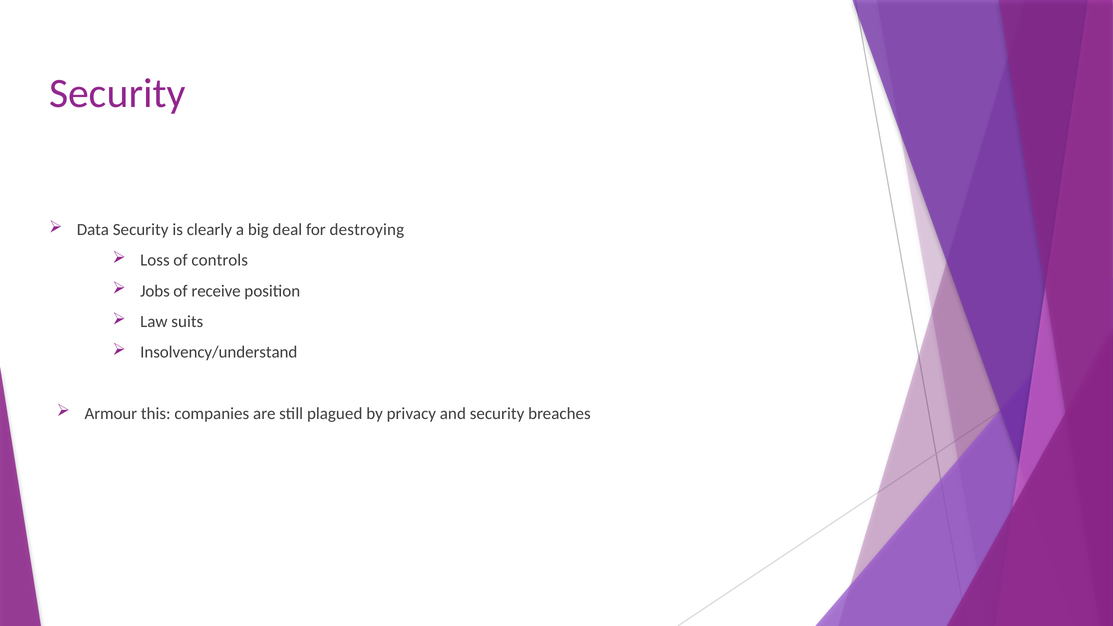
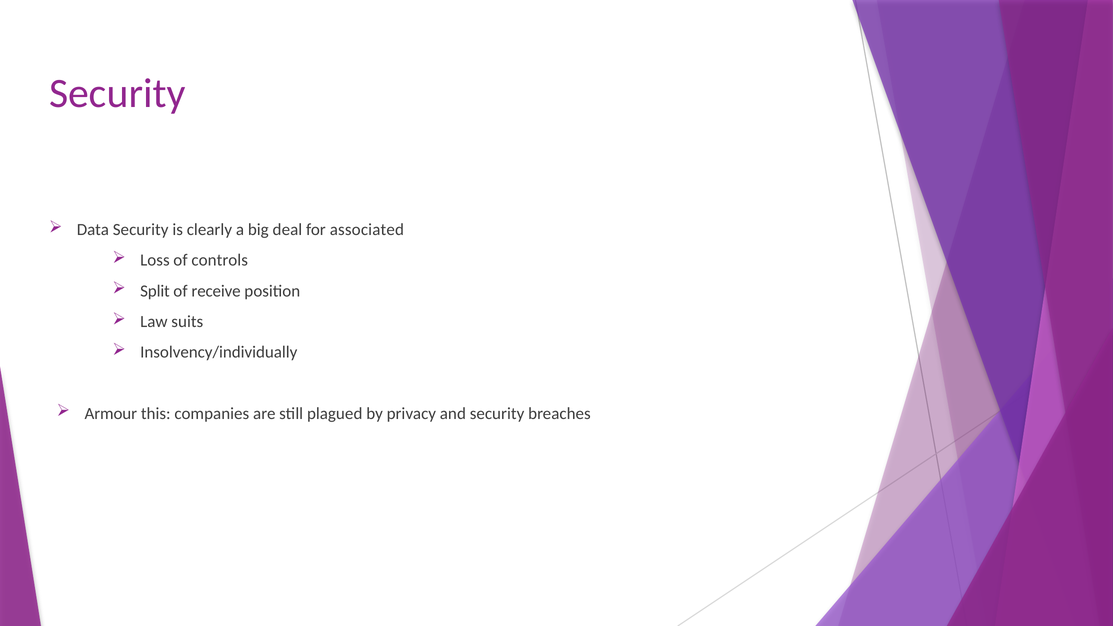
destroying: destroying -> associated (367, 230)
Jobs: Jobs -> Split (155, 291)
Insolvency/understand: Insolvency/understand -> Insolvency/individually (219, 352)
